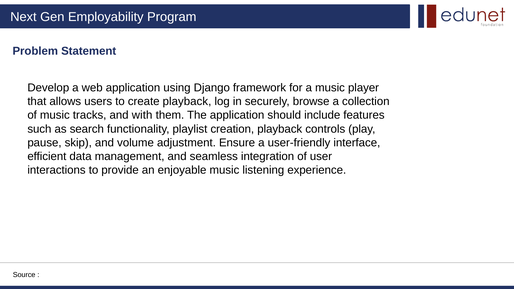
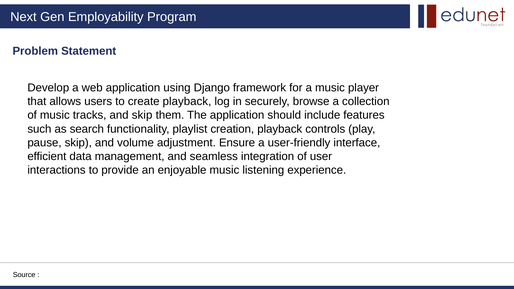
and with: with -> skip (142, 115)
